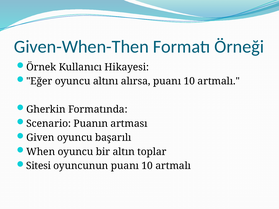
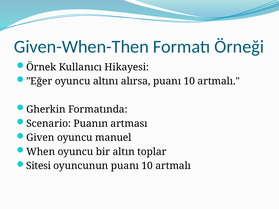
başarılı: başarılı -> manuel (113, 138)
